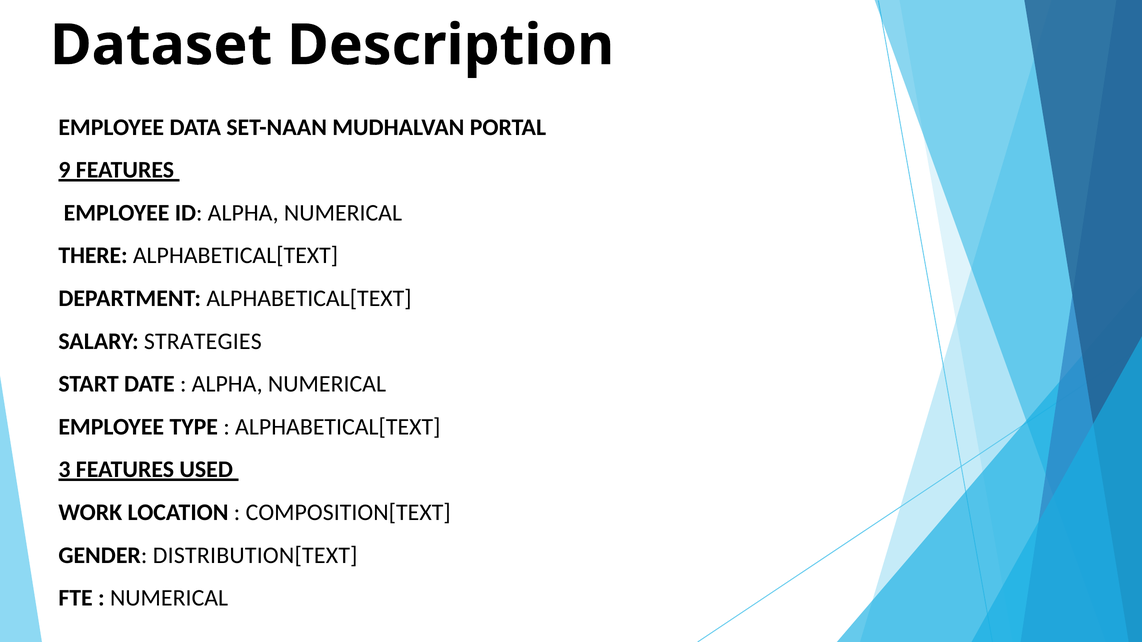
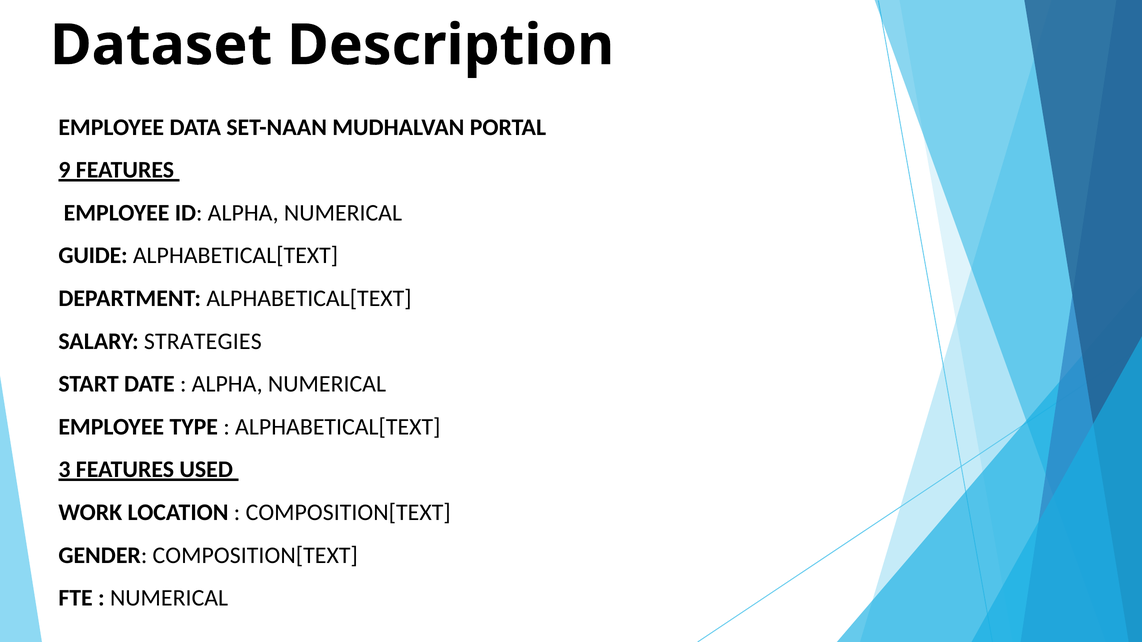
THERE: THERE -> GUIDE (93, 256)
GENDER DISTRIBUTION[TEXT: DISTRIBUTION[TEXT -> COMPOSITION[TEXT (255, 555)
